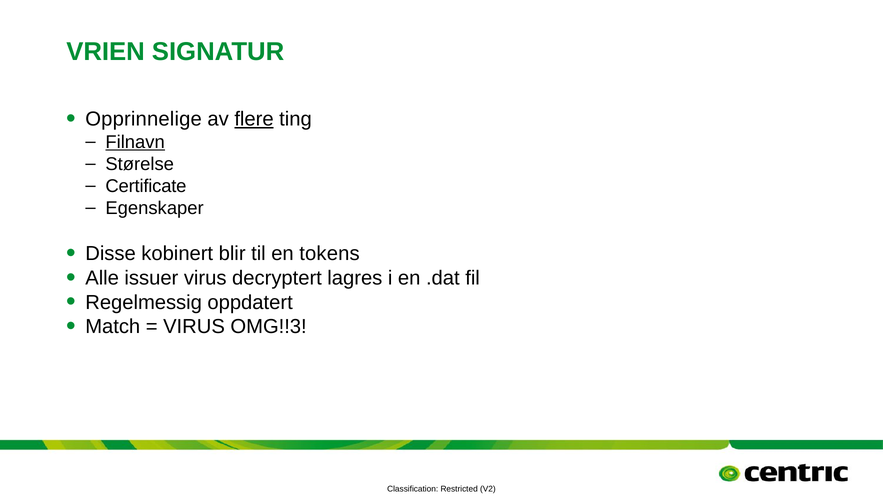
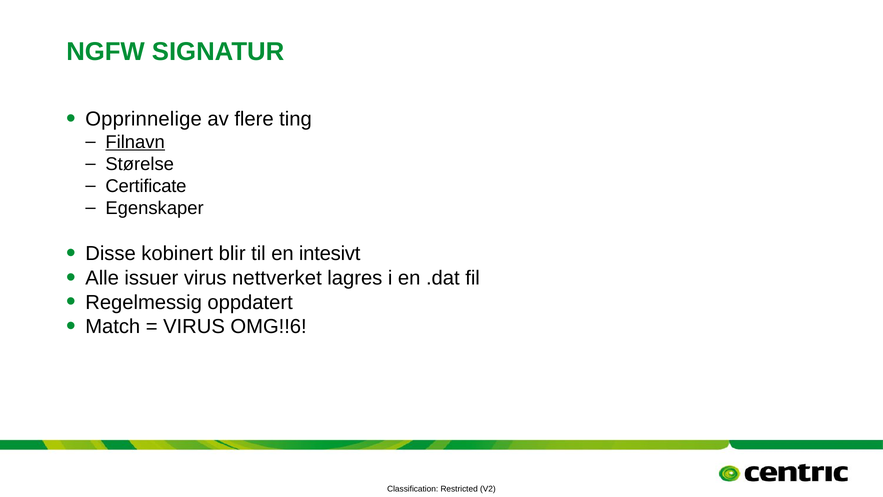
VRIEN: VRIEN -> NGFW (106, 51)
flere underline: present -> none (254, 119)
tokens: tokens -> intesivt (330, 254)
decryptert: decryptert -> nettverket (277, 278)
OMG!!3: OMG!!3 -> OMG!!6 (269, 326)
